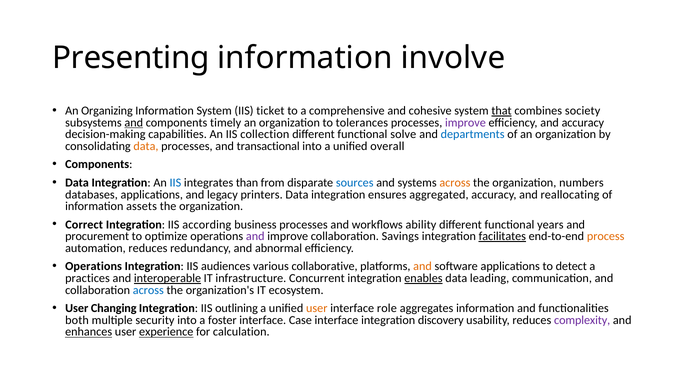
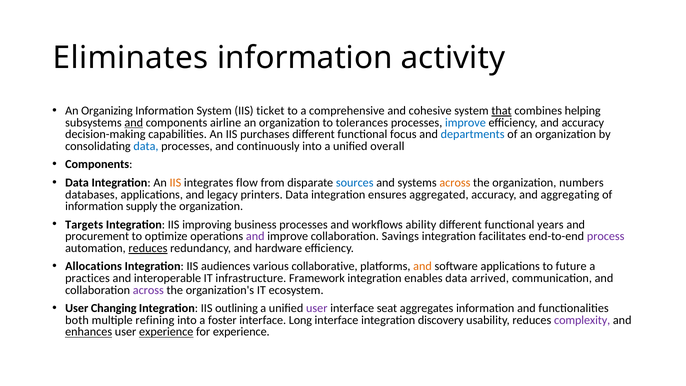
Presenting: Presenting -> Eliminates (131, 58)
involve: involve -> activity (453, 58)
society: society -> helping (583, 111)
timely: timely -> airline (226, 123)
improve colour: purple -> blue (465, 123)
collection: collection -> purchases (265, 134)
solve: solve -> focus (403, 134)
data colour: orange -> blue (146, 146)
transactional: transactional -> continuously (268, 146)
IIS colour: blue -> orange (175, 183)
than: than -> flow (247, 183)
reallocating: reallocating -> aggregating (570, 194)
assets: assets -> supply (142, 206)
Correct: Correct -> Targets (84, 224)
according: according -> improving (207, 224)
facilitates underline: present -> none (502, 236)
process colour: orange -> purple (606, 236)
reduces underline: none -> present (148, 248)
abnormal: abnormal -> hardware (279, 248)
Operations: Operations -> Allocations (94, 266)
detect: detect -> future (571, 266)
interoperable underline: present -> none (168, 278)
Concurrent: Concurrent -> Framework (317, 278)
enables underline: present -> none (423, 278)
leading: leading -> arrived (490, 278)
across colour: blue -> purple (148, 290)
user colour: orange -> purple (317, 308)
role: role -> seat (387, 308)
security: security -> refining (155, 320)
Case: Case -> Long (300, 320)
for calculation: calculation -> experience (241, 332)
